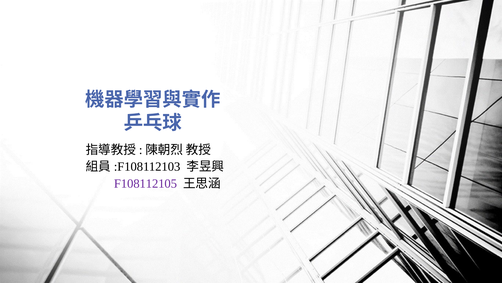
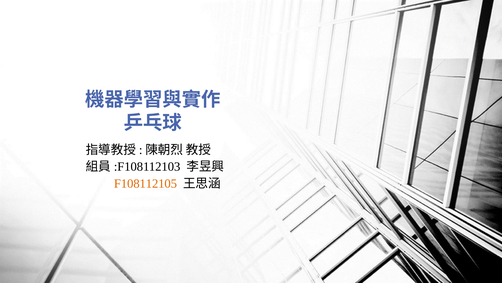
F108112105 colour: purple -> orange (145, 183)
